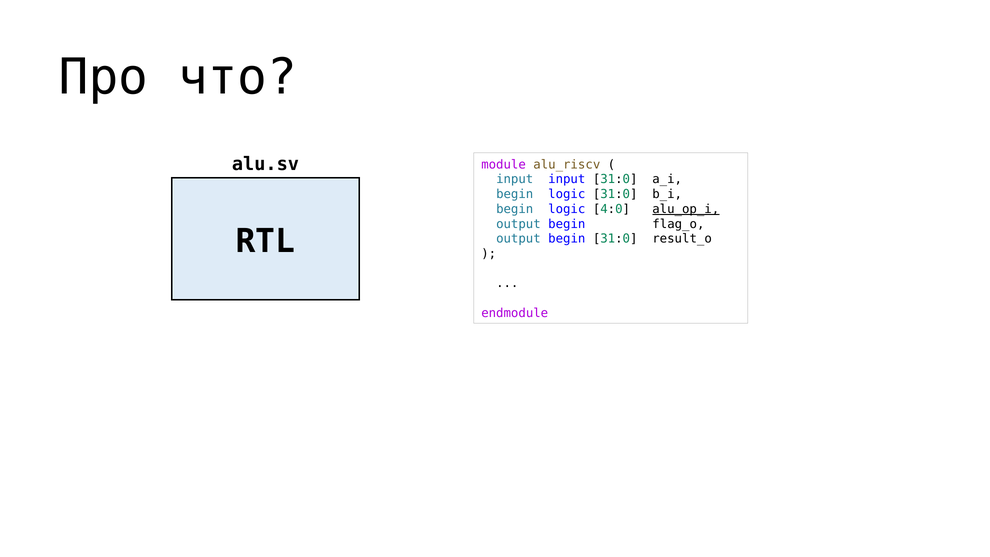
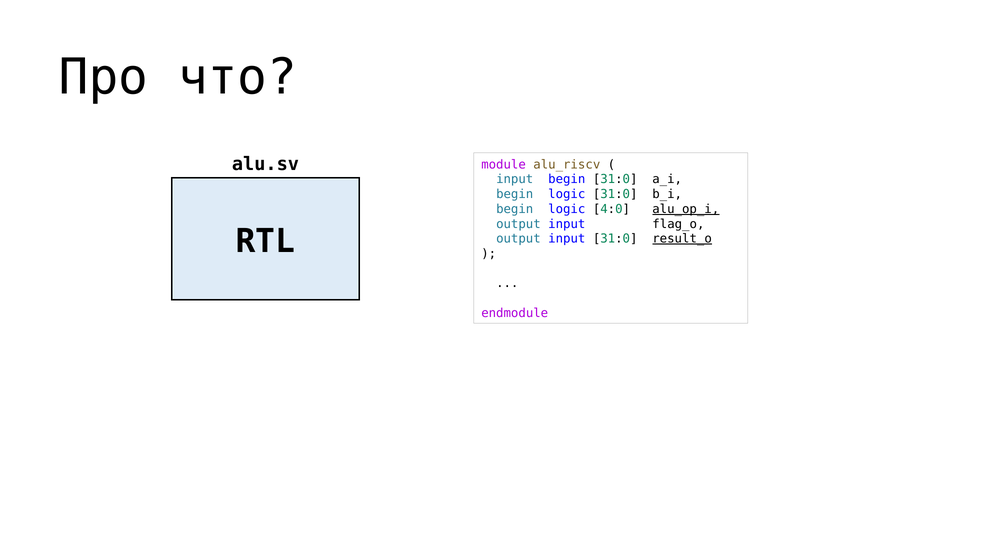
input input: input -> begin (567, 179)
begin: begin -> input (567, 224)
begin: begin -> input (567, 239)
result_o underline: none -> present (682, 239)
